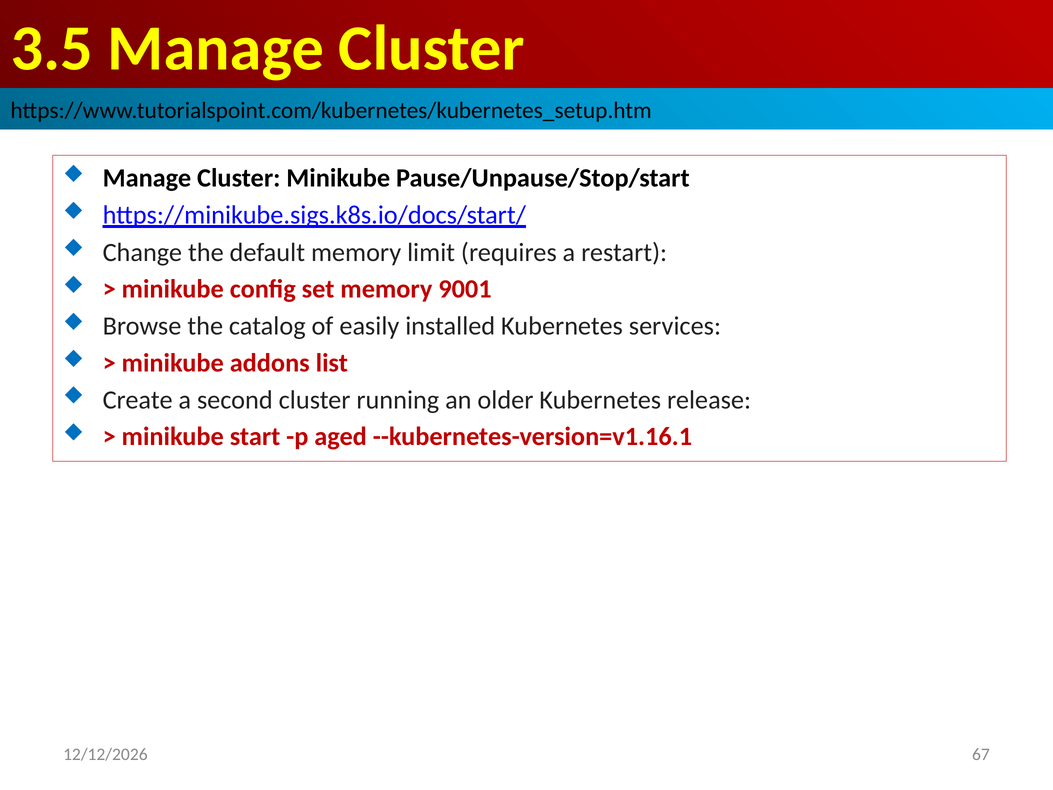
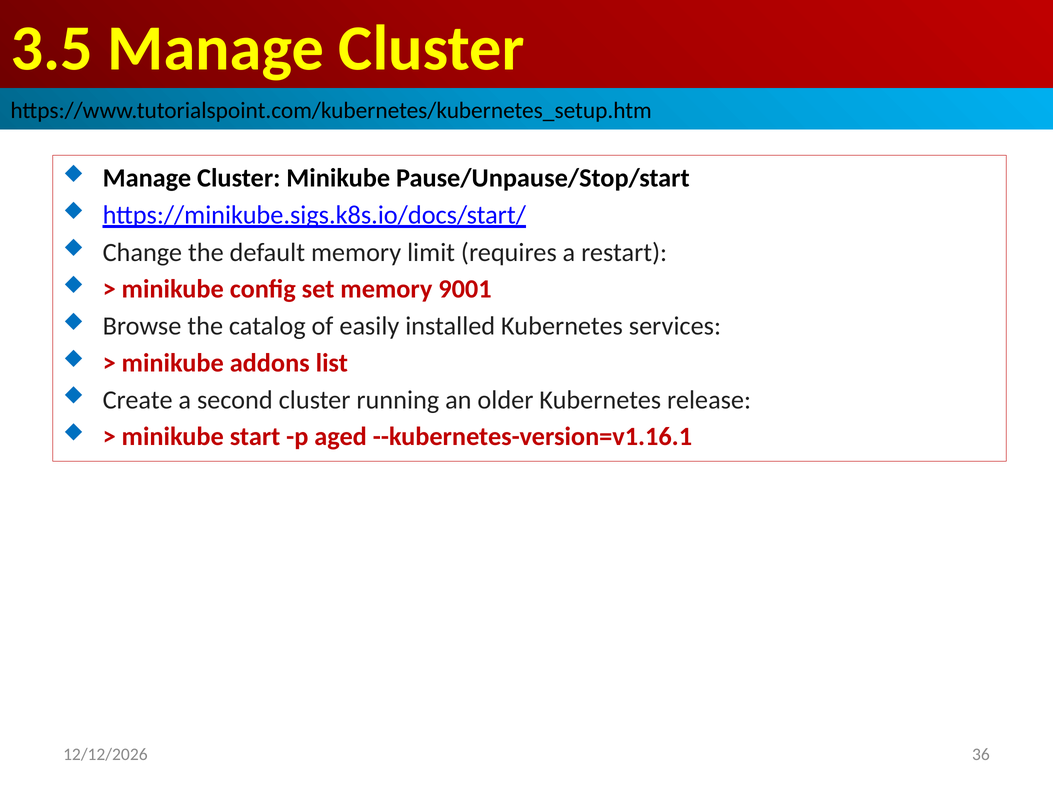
67: 67 -> 36 (981, 754)
